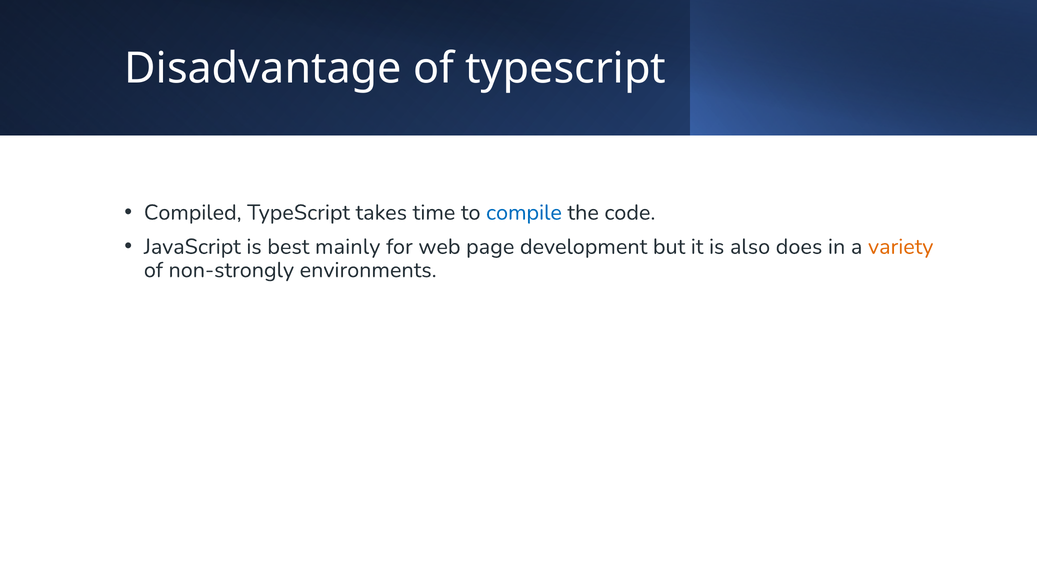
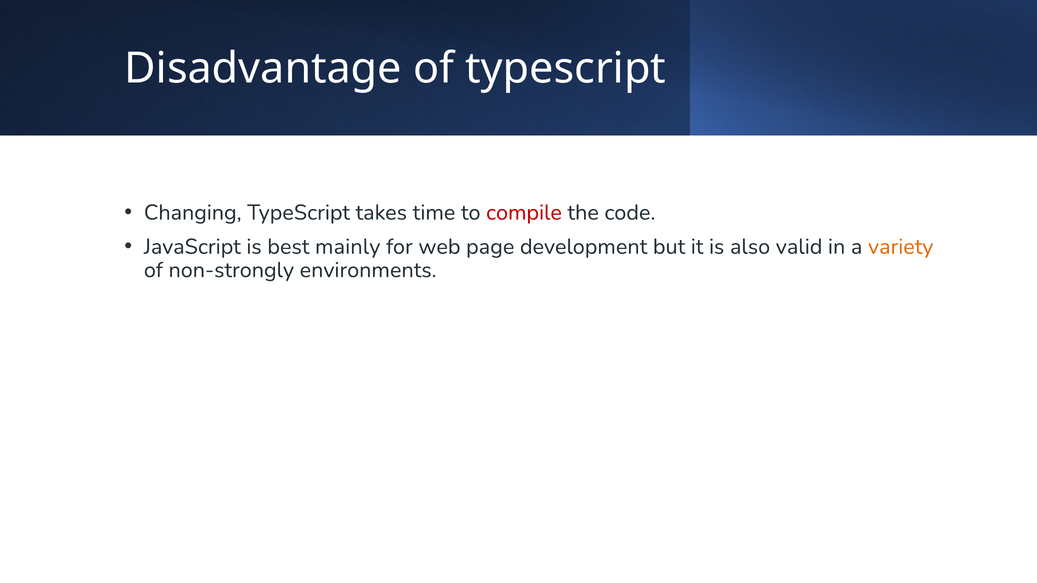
Compiled: Compiled -> Changing (193, 213)
compile colour: blue -> red (524, 213)
does: does -> valid (799, 247)
